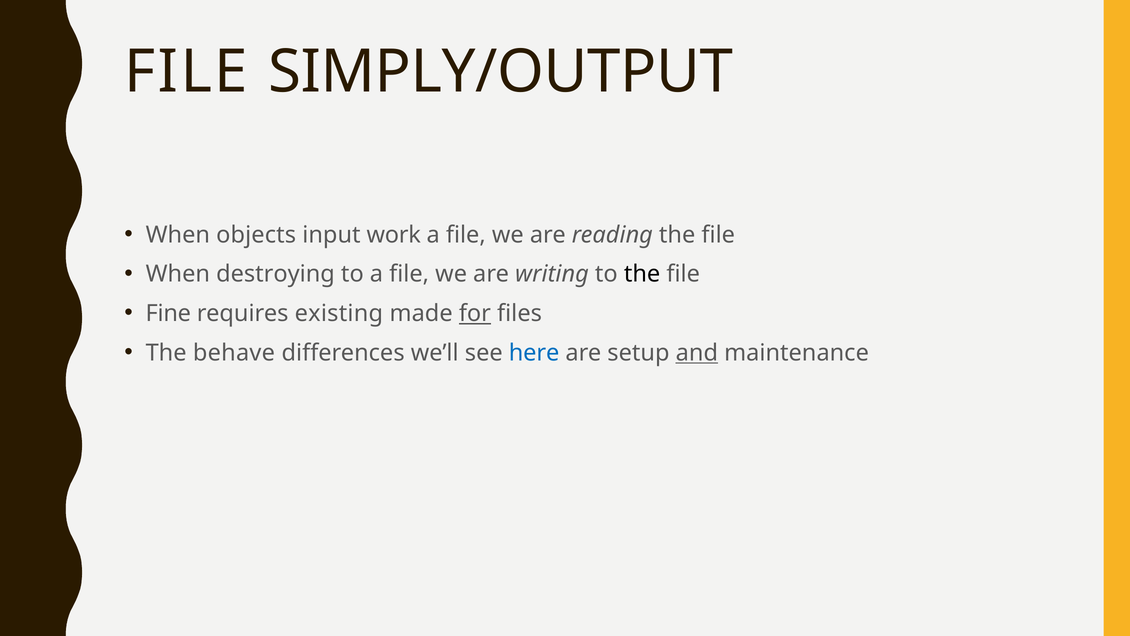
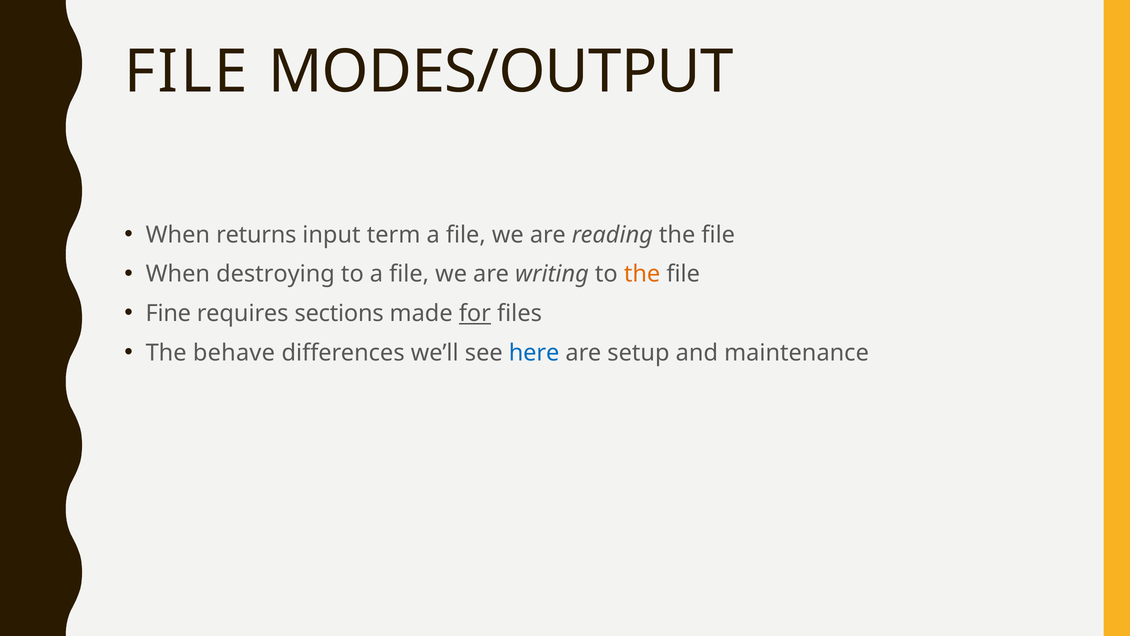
SIMPLY/OUTPUT: SIMPLY/OUTPUT -> MODES/OUTPUT (501, 72)
objects: objects -> returns (256, 235)
work: work -> term (394, 235)
the colour: black -> orange (642, 274)
existing: existing -> sections (339, 313)
and underline: present -> none (697, 353)
